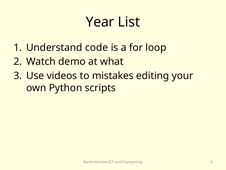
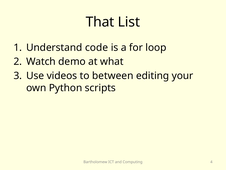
Year: Year -> That (100, 22)
mistakes: mistakes -> between (113, 76)
